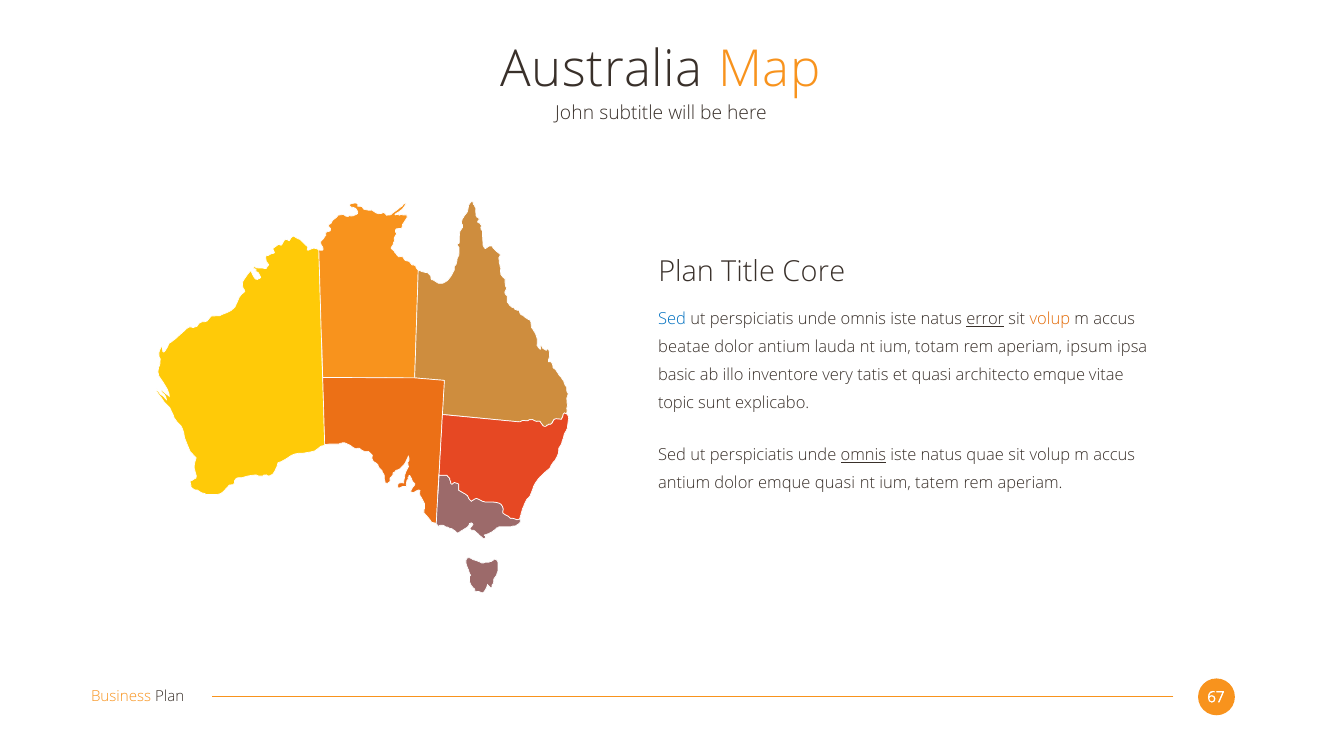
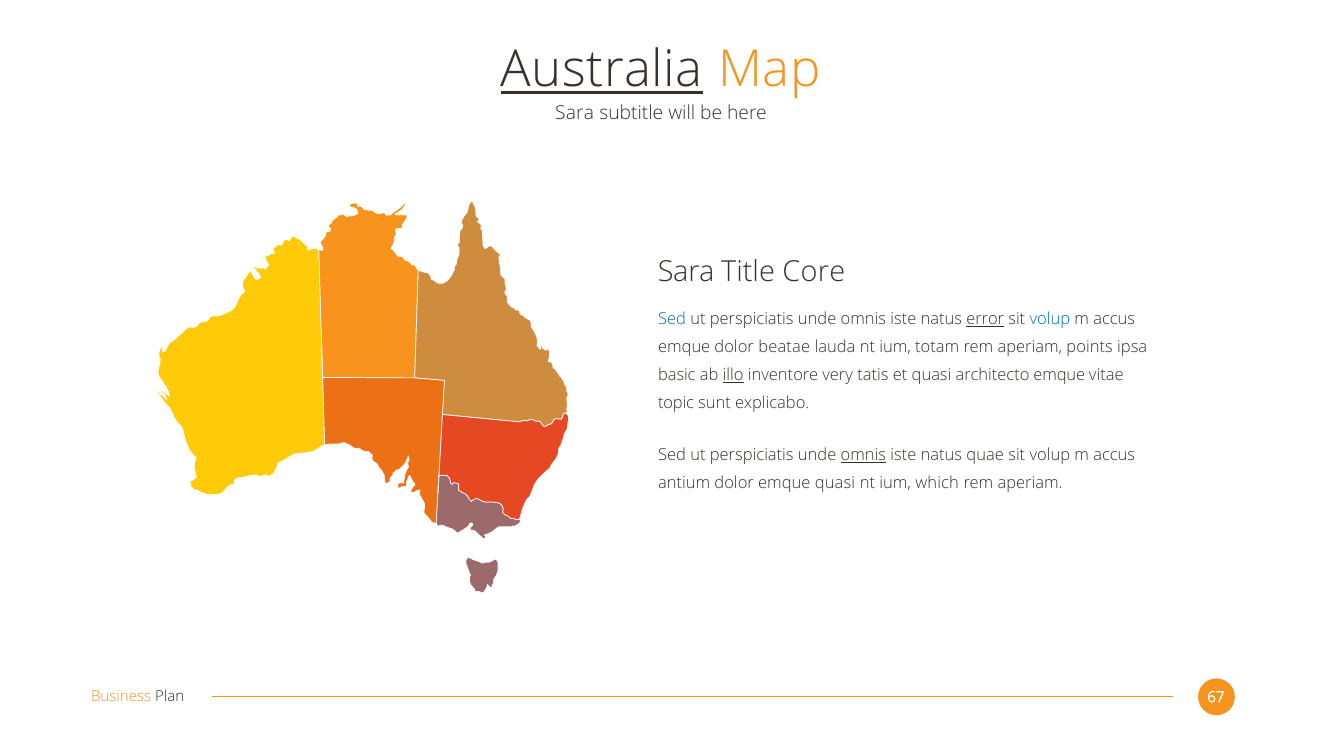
Australia underline: none -> present (602, 70)
John: John -> Sara (575, 114)
Plan: Plan -> Sara (686, 271)
volup colour: orange -> blue (1050, 319)
beatae: beatae -> emque (684, 347)
dolor antium: antium -> beatae (784, 347)
ipsum: ipsum -> points (1090, 347)
illo underline: none -> present (733, 375)
tatem: tatem -> which (937, 483)
